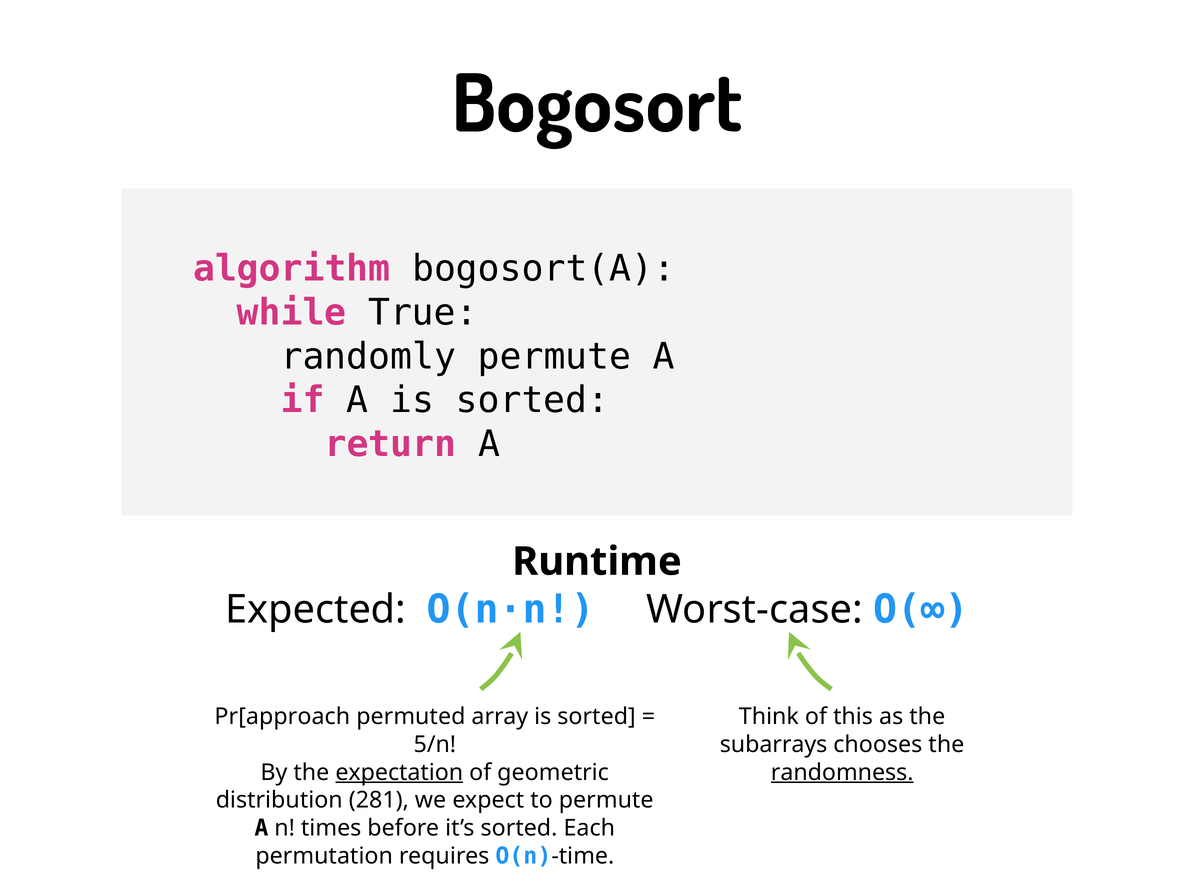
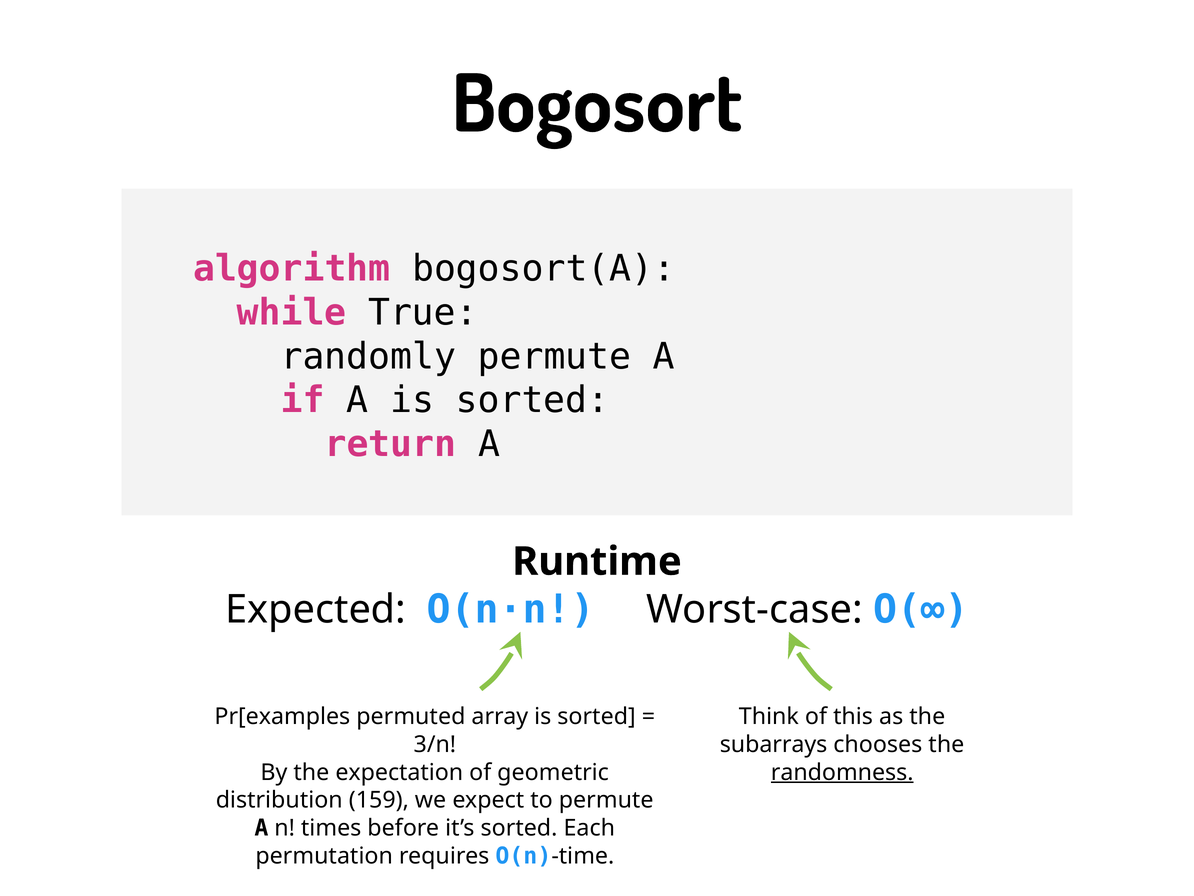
Pr[approach: Pr[approach -> Pr[examples (282, 716)
5/n: 5/n -> 3/n (435, 744)
expectation underline: present -> none (399, 772)
281: 281 -> 159 (379, 800)
